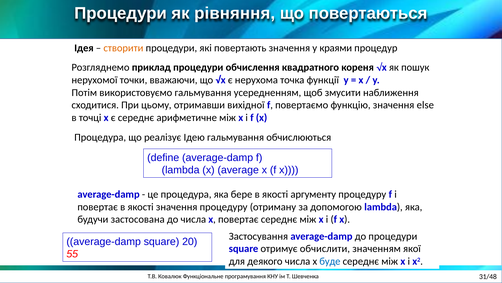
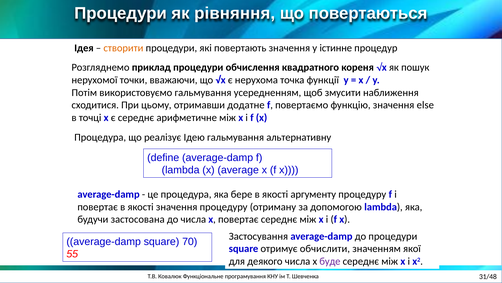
краями: краями -> істинне (336, 48)
вихідної: вихідної -> додатне (246, 105)
обчислюються: обчислюються -> альтернативну (299, 137)
20: 20 -> 70 (190, 241)
буде colour: blue -> purple (330, 261)
